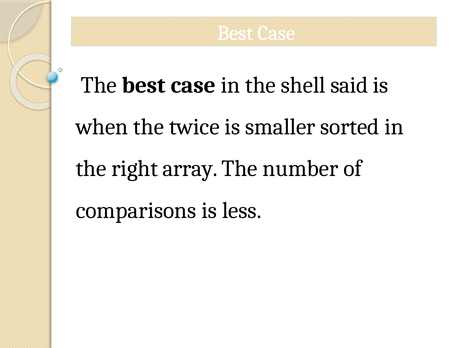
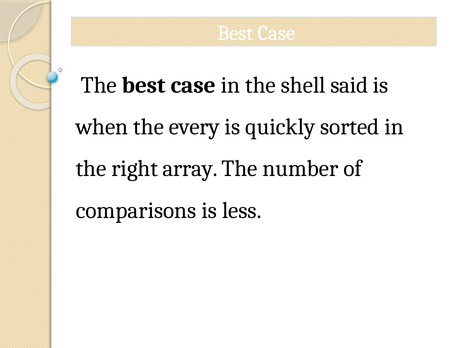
twice: twice -> every (194, 127)
smaller: smaller -> quickly (280, 127)
